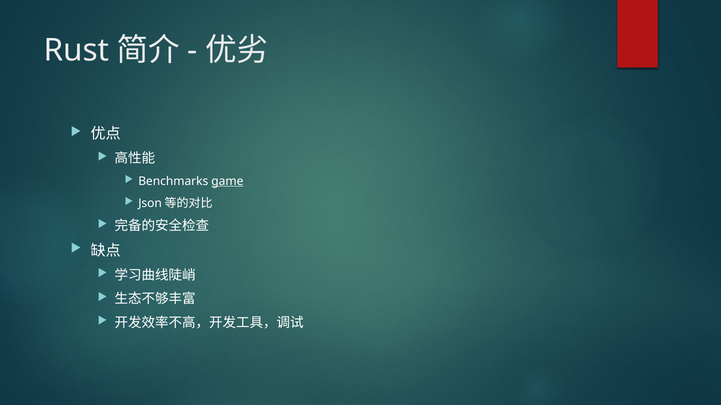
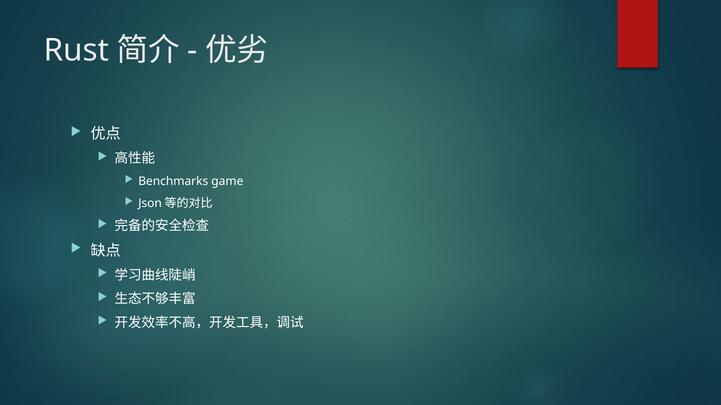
game underline: present -> none (227, 181)
